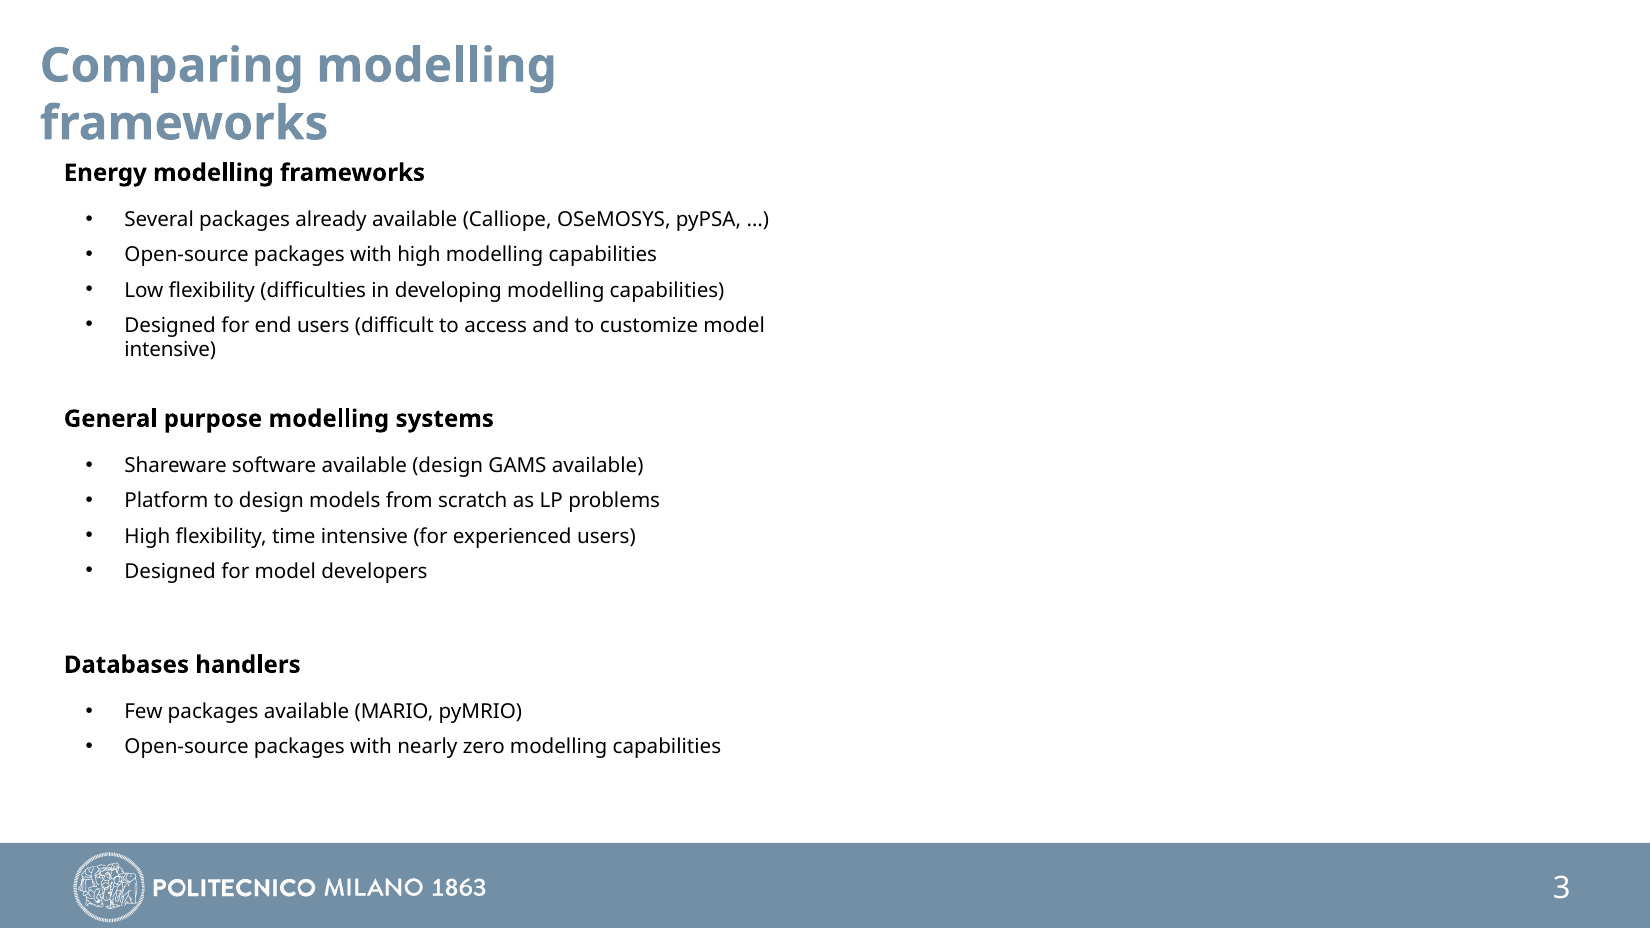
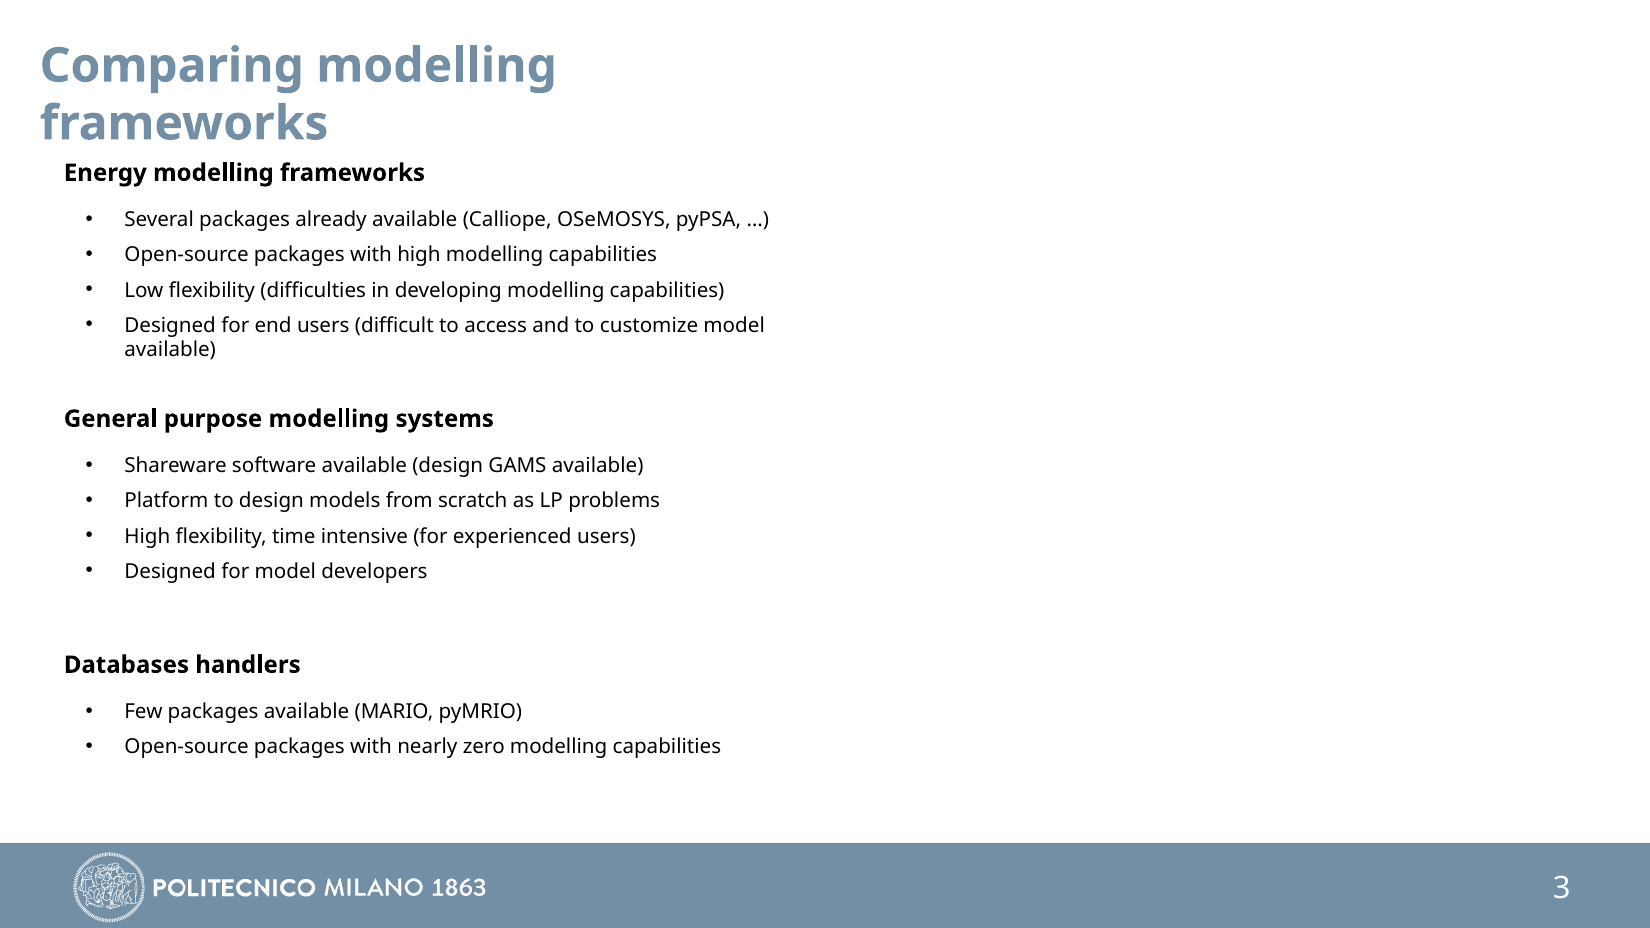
intensive: intensive -> available (170, 350)
